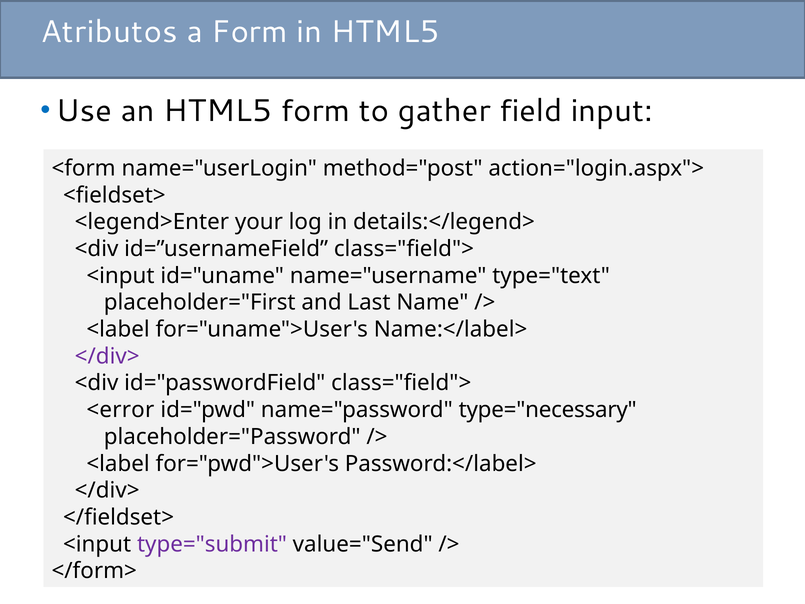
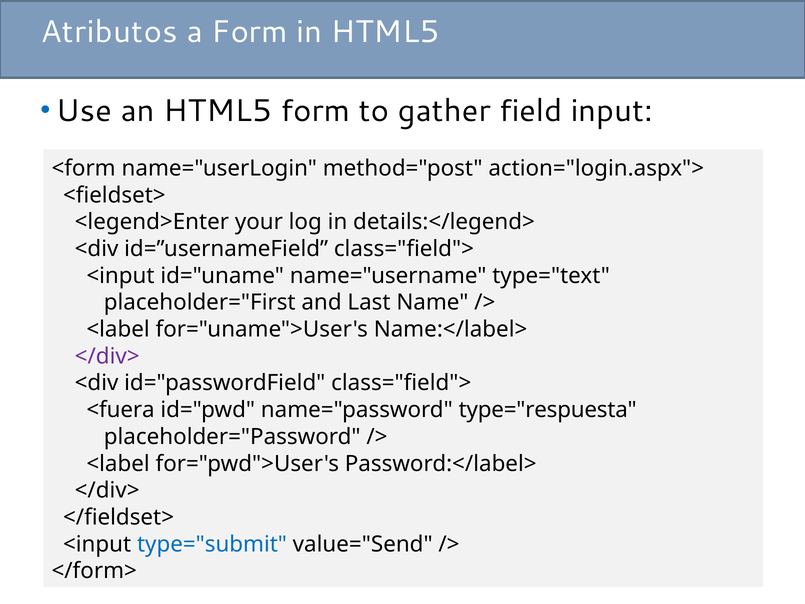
<error: <error -> <fuera (121, 410)
type="necessary: type="necessary -> type="respuesta (548, 410)
type="submit colour: purple -> blue (212, 544)
